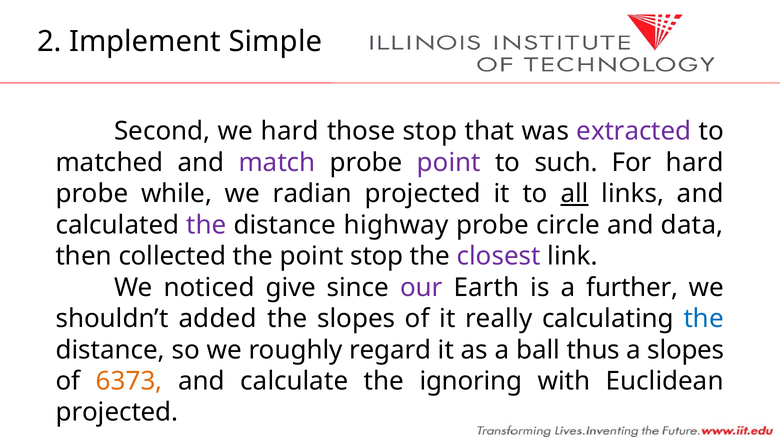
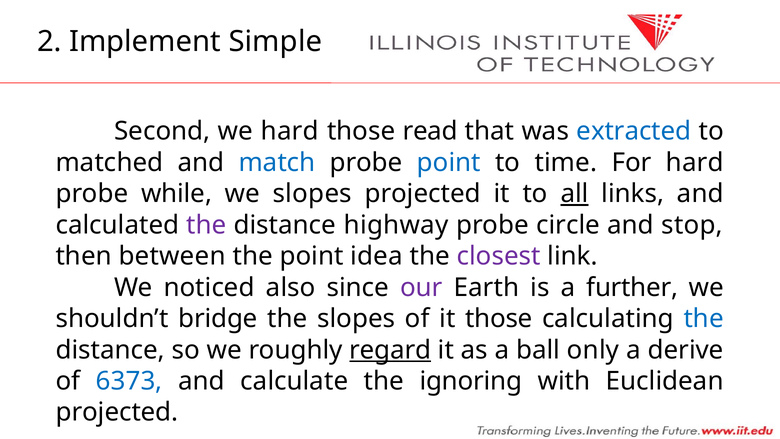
those stop: stop -> read (430, 131)
extracted colour: purple -> blue (634, 131)
match colour: purple -> blue (277, 162)
point colour: purple -> blue (449, 162)
such: such -> time (566, 162)
we radian: radian -> slopes (312, 194)
data: data -> stop (692, 225)
collected: collected -> between (172, 256)
point stop: stop -> idea (377, 256)
give: give -> also (291, 287)
added: added -> bridge (218, 319)
it really: really -> those (499, 319)
regard underline: none -> present (390, 350)
thus: thus -> only (593, 350)
a slopes: slopes -> derive (686, 350)
6373 colour: orange -> blue (129, 381)
